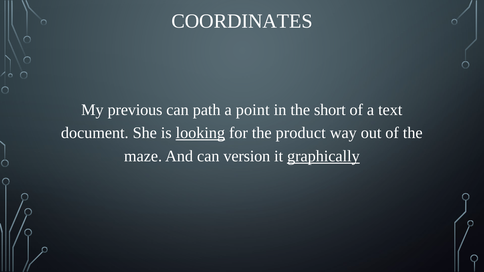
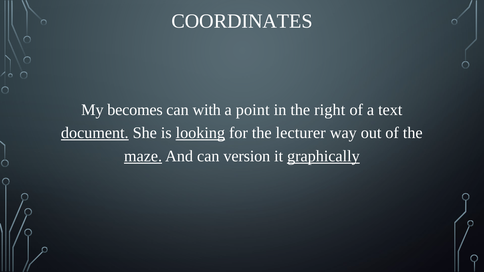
previous: previous -> becomes (135, 110)
path: path -> with (207, 110)
short: short -> right (330, 110)
document underline: none -> present (95, 133)
product: product -> lecturer (301, 133)
maze underline: none -> present (143, 156)
